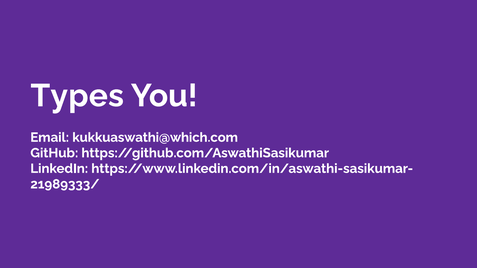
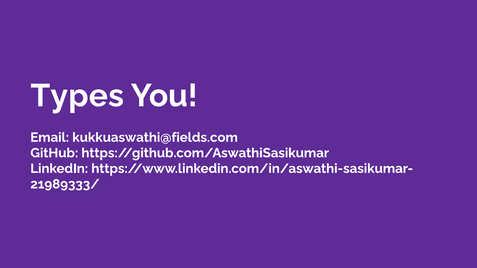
kukkuaswathi@which.com: kukkuaswathi@which.com -> kukkuaswathi@fields.com (155, 138)
